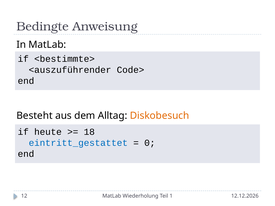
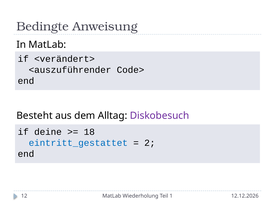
<bestimmte>: <bestimmte> -> <verändert> (65, 59)
Diskobesuch colour: orange -> purple (160, 116)
heute: heute -> deine (48, 132)
0: 0 -> 2 (150, 143)
